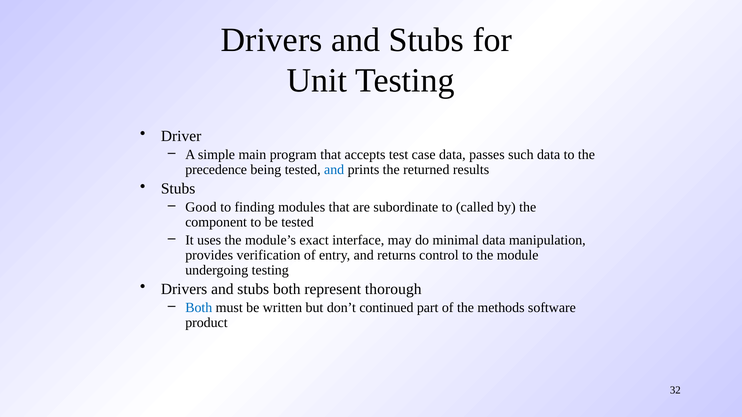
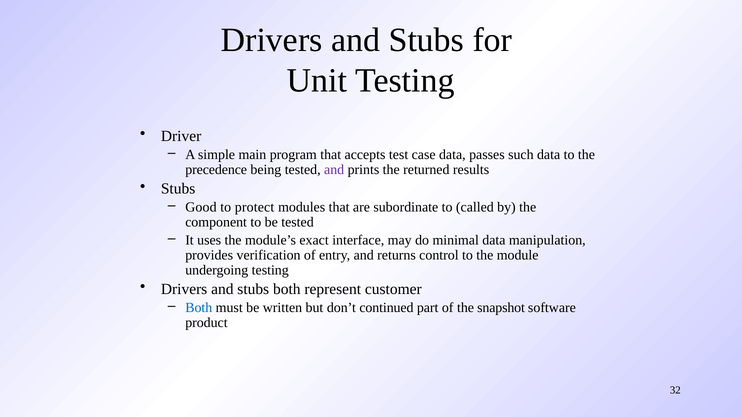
and colour: blue -> purple (334, 170)
finding: finding -> protect (255, 208)
thorough: thorough -> customer (393, 289)
methods: methods -> snapshot (501, 308)
